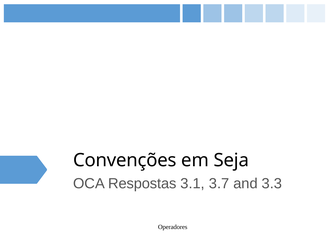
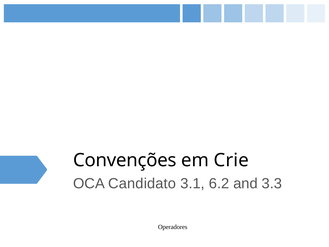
Seja: Seja -> Crie (231, 160)
Respostas: Respostas -> Candidato (142, 183)
3.7: 3.7 -> 6.2 (219, 183)
